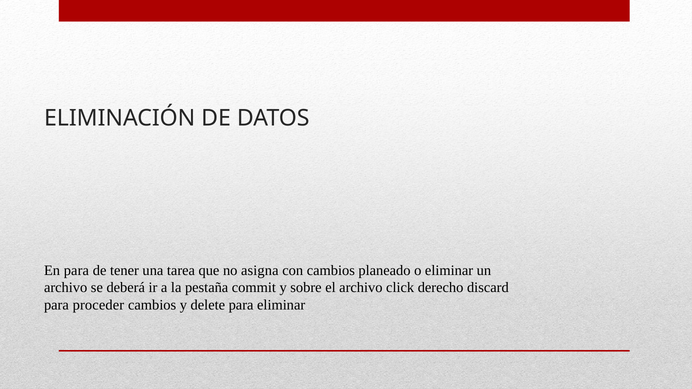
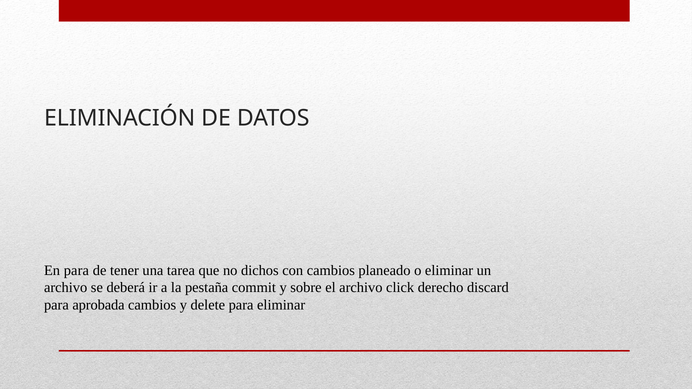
asigna: asigna -> dichos (260, 271)
proceder: proceder -> aprobada (99, 305)
